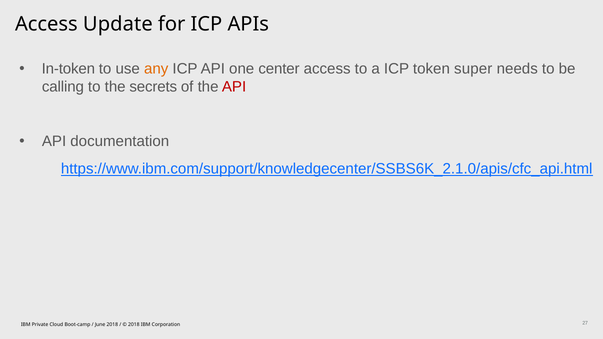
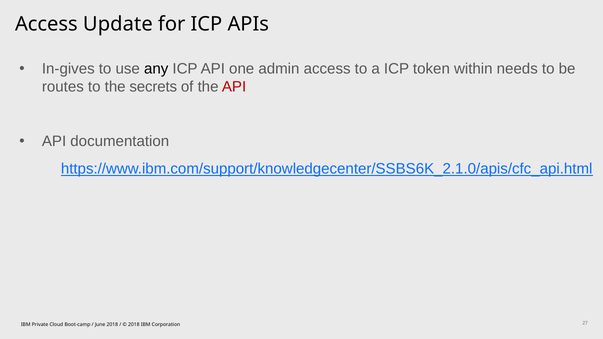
In-token: In-token -> In-gives (68, 69)
any colour: orange -> black (156, 69)
center: center -> admin (279, 69)
super: super -> within (473, 69)
calling: calling -> routes (63, 87)
